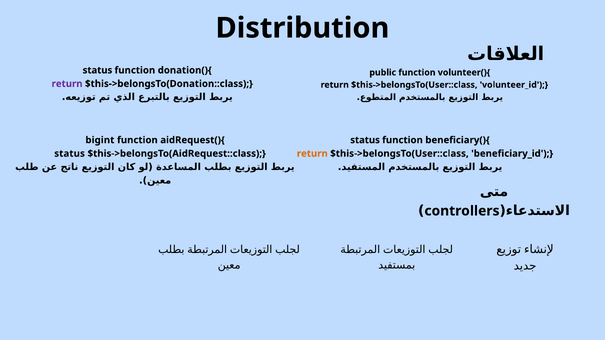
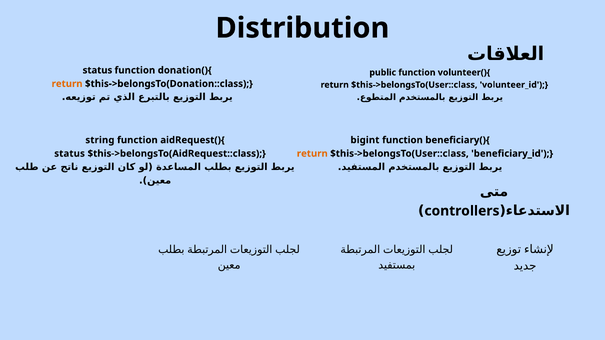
return colour: purple -> orange (67, 84)
bigint: bigint -> string (100, 140)
status: status -> bigint (365, 140)
